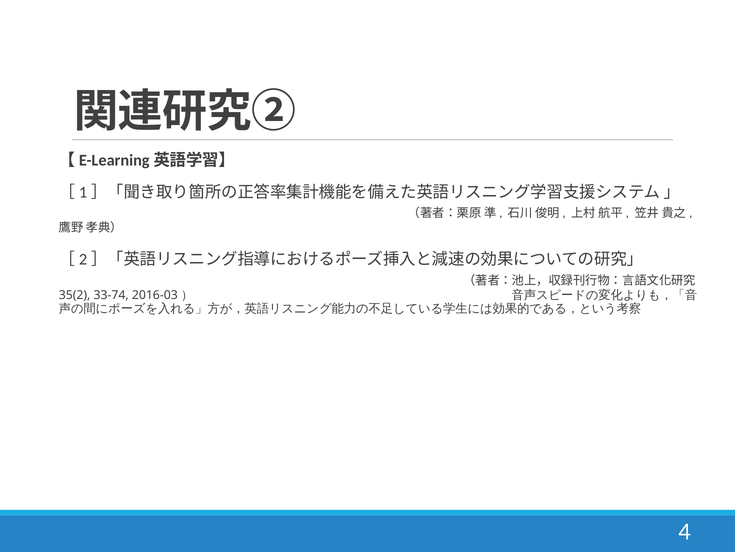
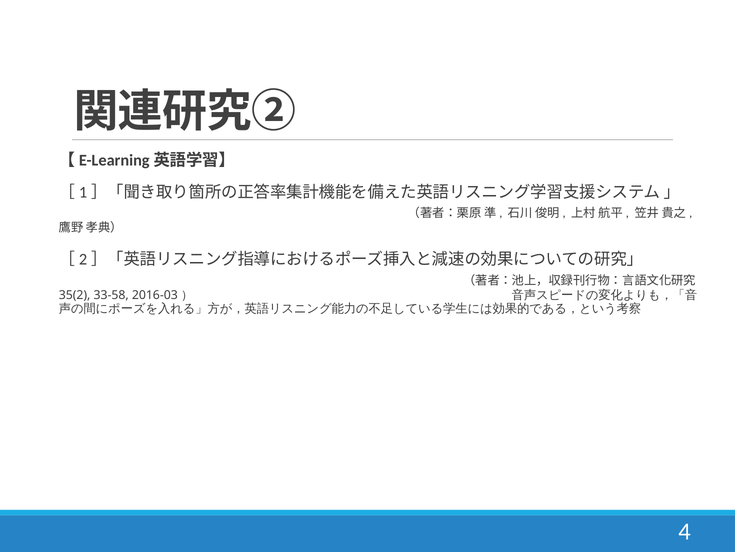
33-74: 33-74 -> 33-58 (111, 295)
